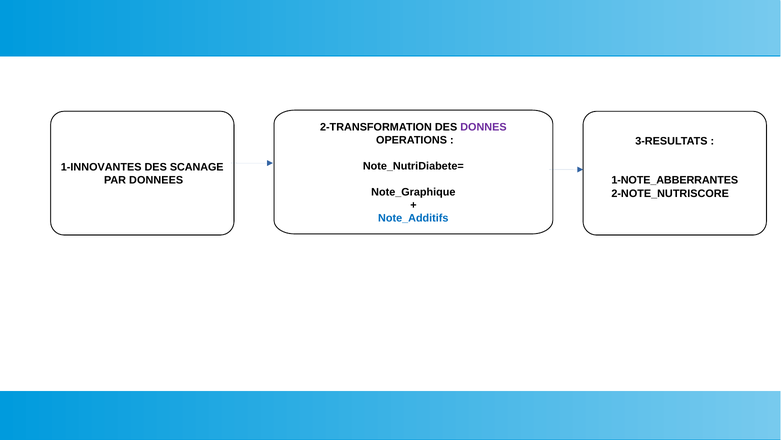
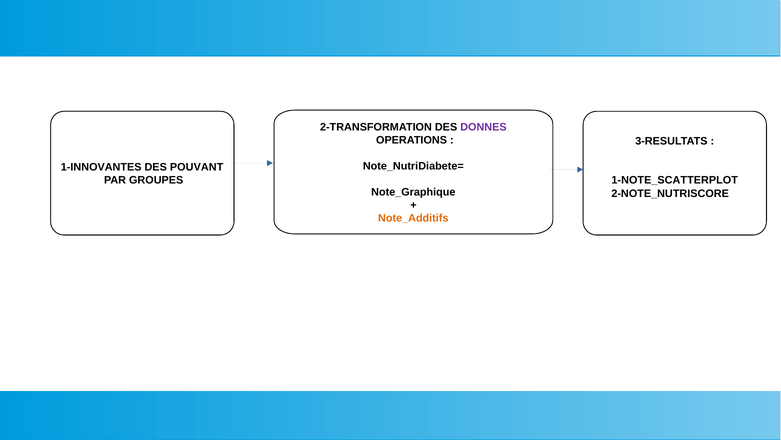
SCANAGE: SCANAGE -> POUVANT (197, 167)
DONNEES: DONNEES -> GROUPES (156, 180)
1-NOTE_ABBERRANTES: 1-NOTE_ABBERRANTES -> 1-NOTE_SCATTERPLOT (675, 180)
Note_Additifs colour: blue -> orange (413, 218)
